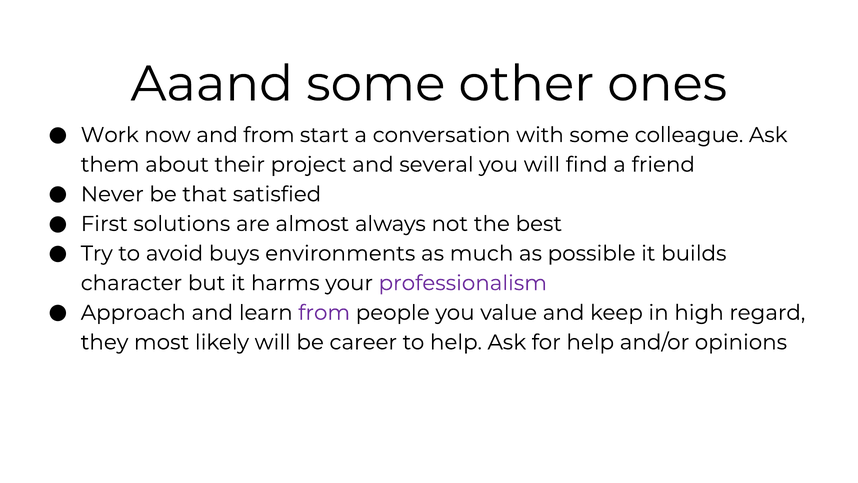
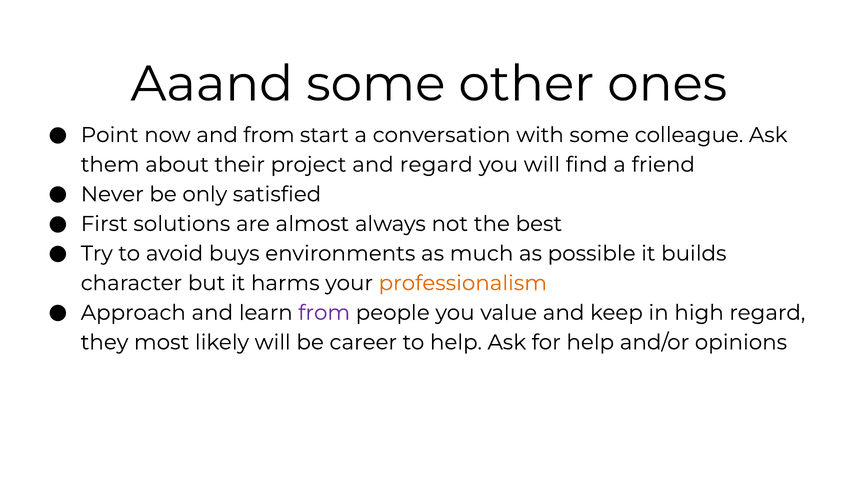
Work: Work -> Point (110, 135)
and several: several -> regard (436, 165)
that: that -> only (205, 194)
professionalism colour: purple -> orange (463, 283)
